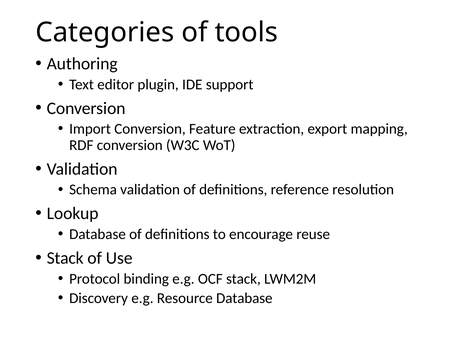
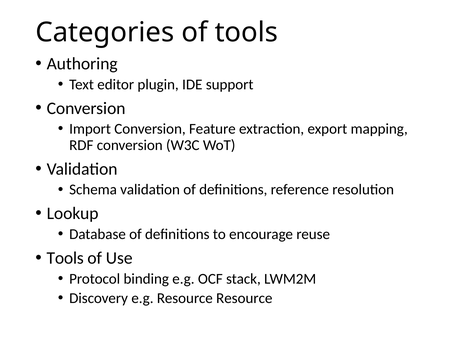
Stack: Stack -> Tools (65, 258)
Resource Database: Database -> Resource (244, 298)
